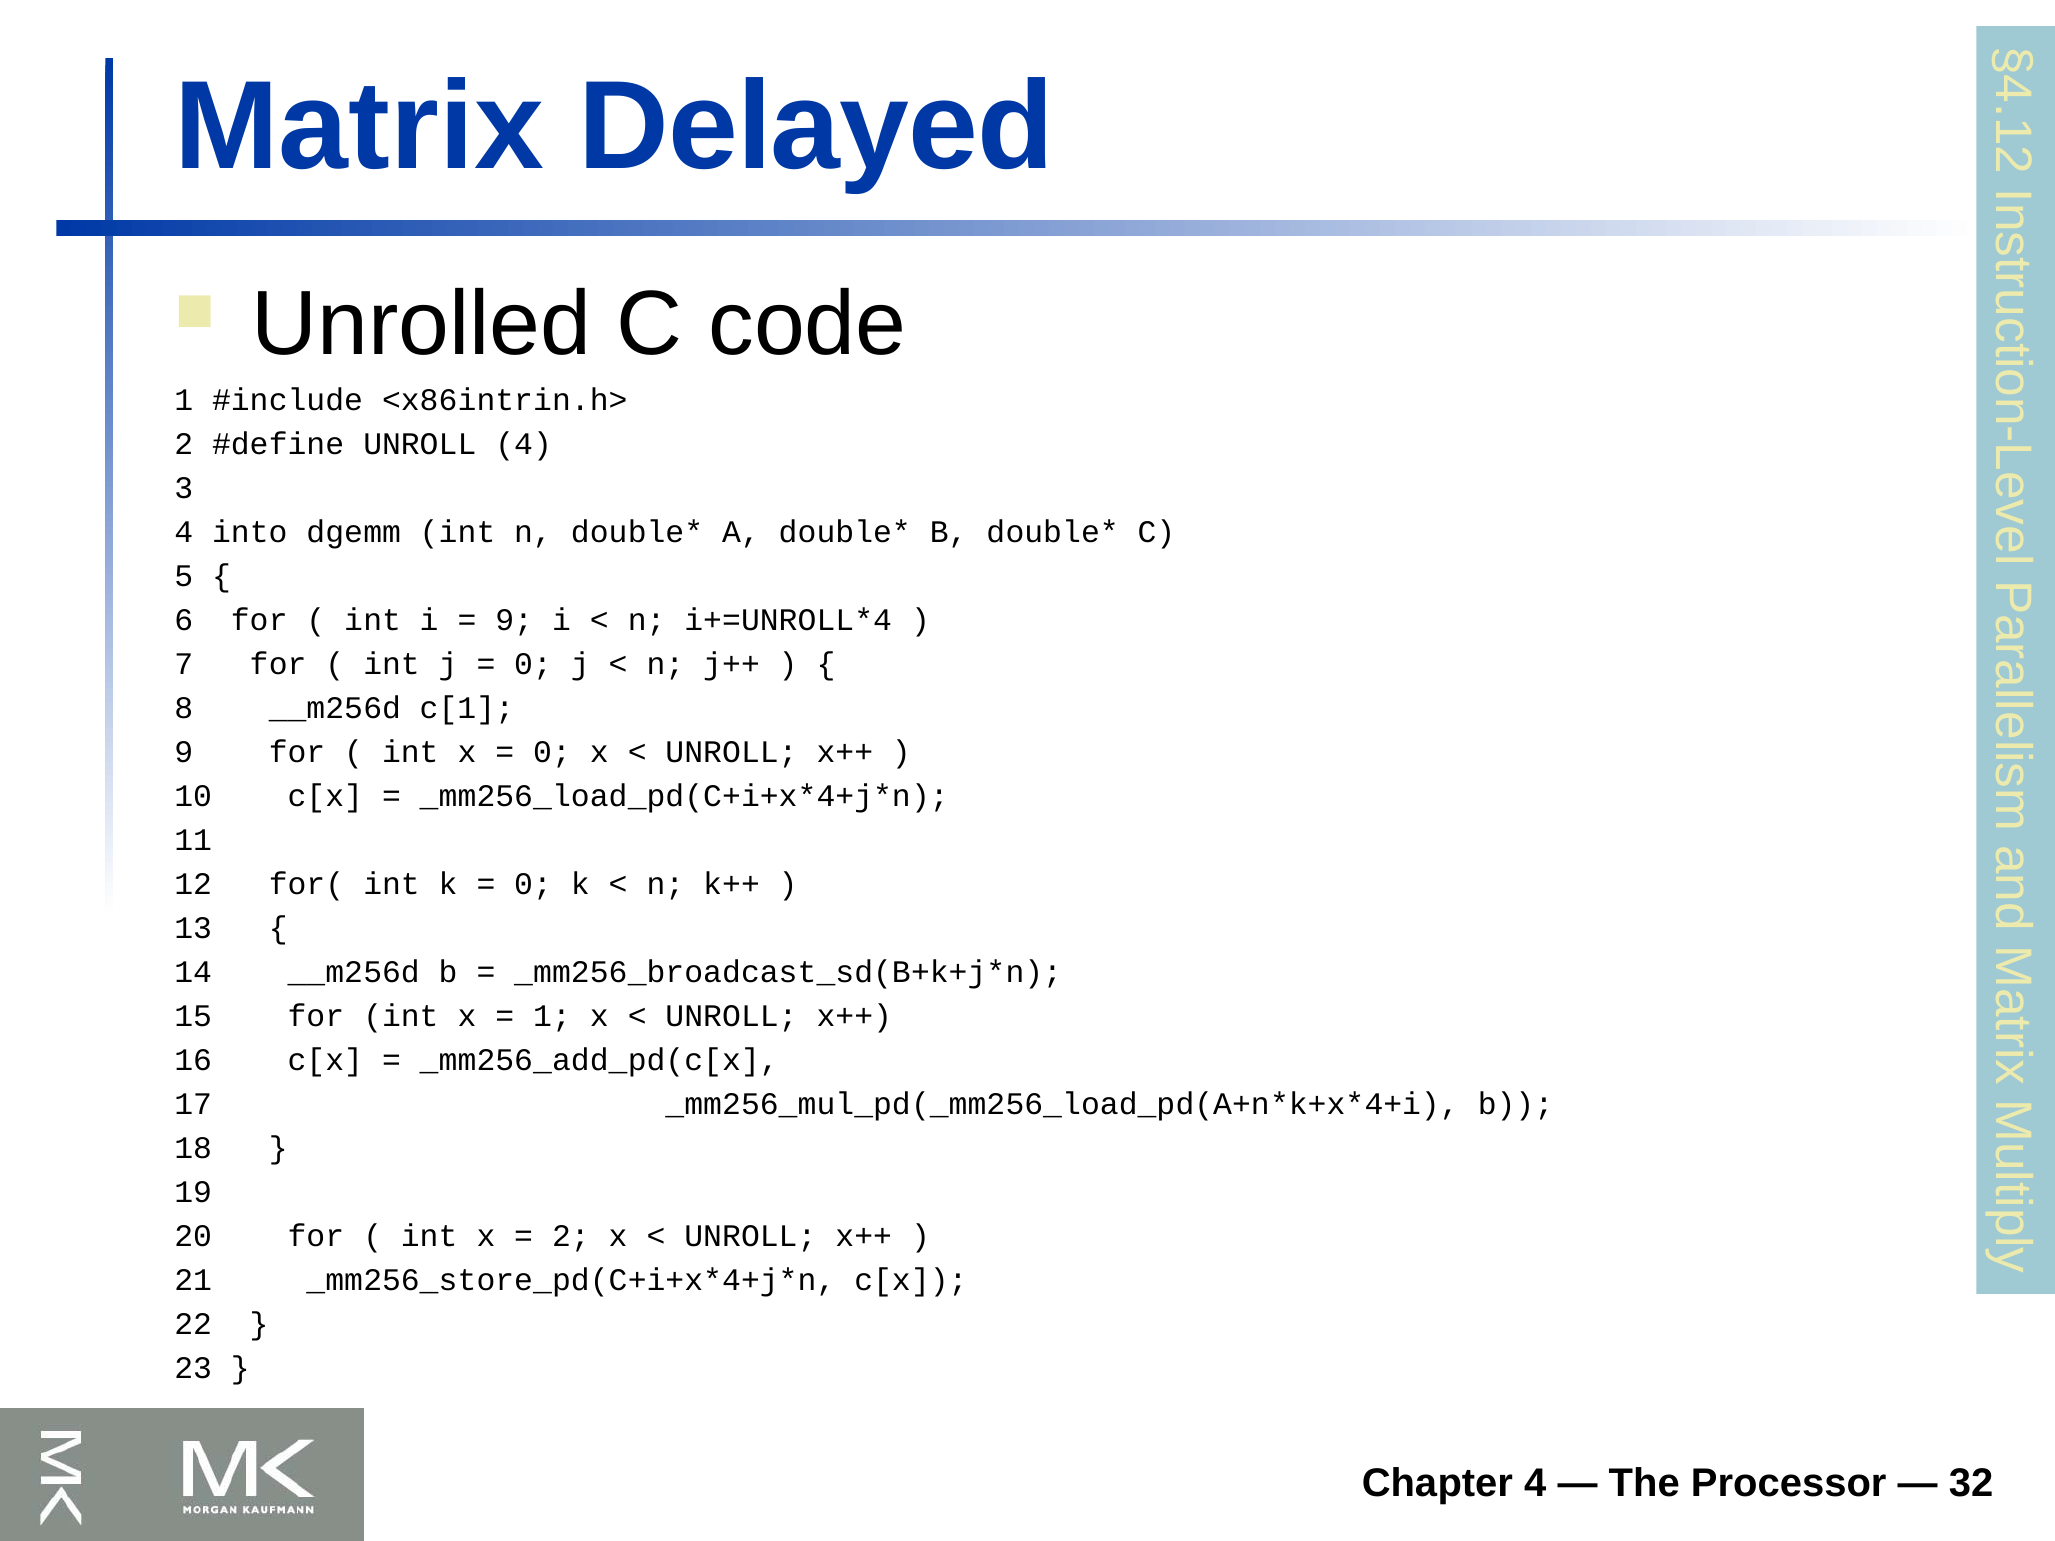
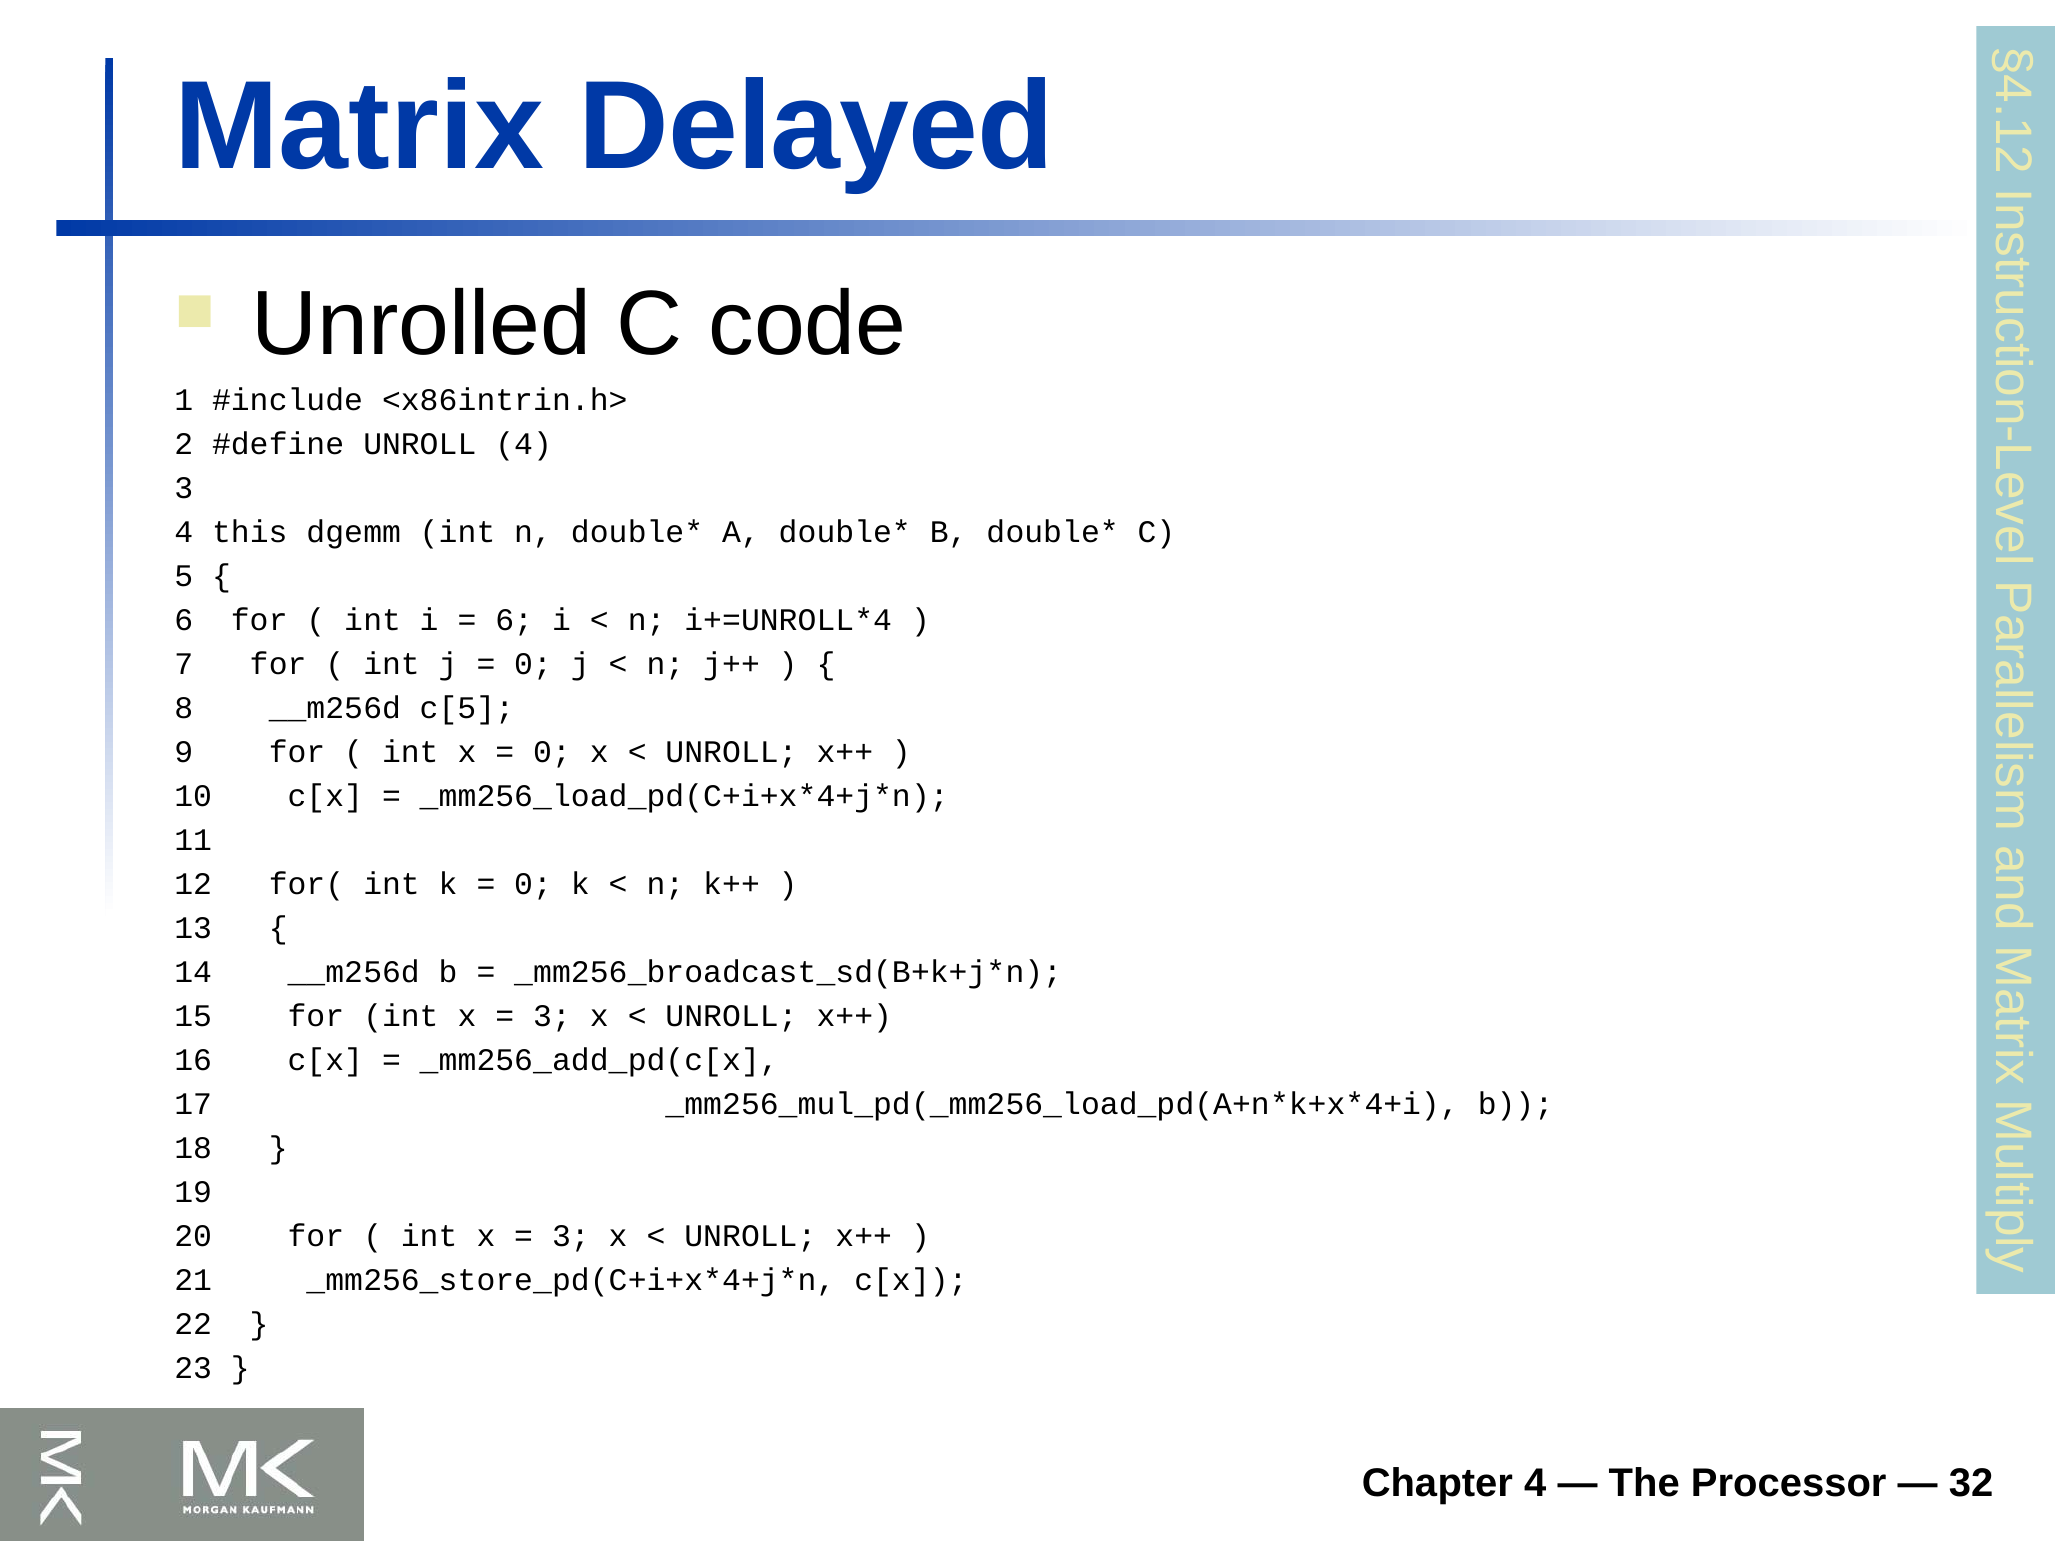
into: into -> this (250, 532)
9: 9 -> 6 (514, 620)
c[1: c[1 -> c[5 (467, 708)
1: 1 -> 3 (552, 1016)
2: 2 -> 3 (571, 1236)
